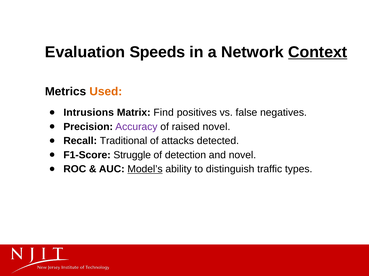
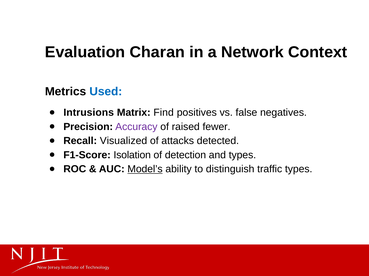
Speeds: Speeds -> Charan (157, 52)
Context underline: present -> none (318, 52)
Used colour: orange -> blue (106, 92)
raised novel: novel -> fewer (217, 127)
Traditional: Traditional -> Visualized (124, 141)
Struggle: Struggle -> Isolation (132, 155)
and novel: novel -> types (242, 155)
